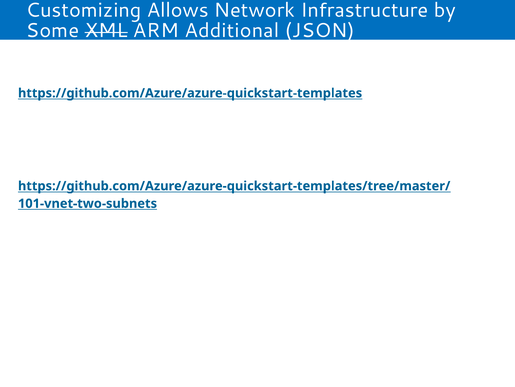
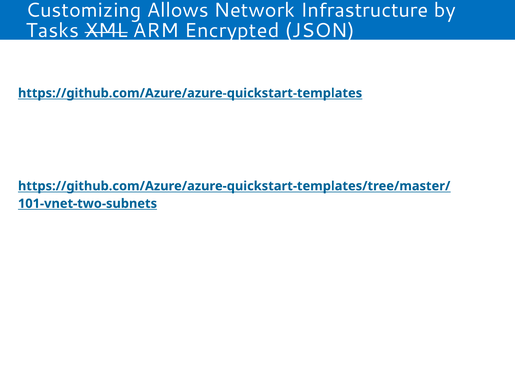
Some: Some -> Tasks (53, 31)
Additional: Additional -> Encrypted (232, 31)
